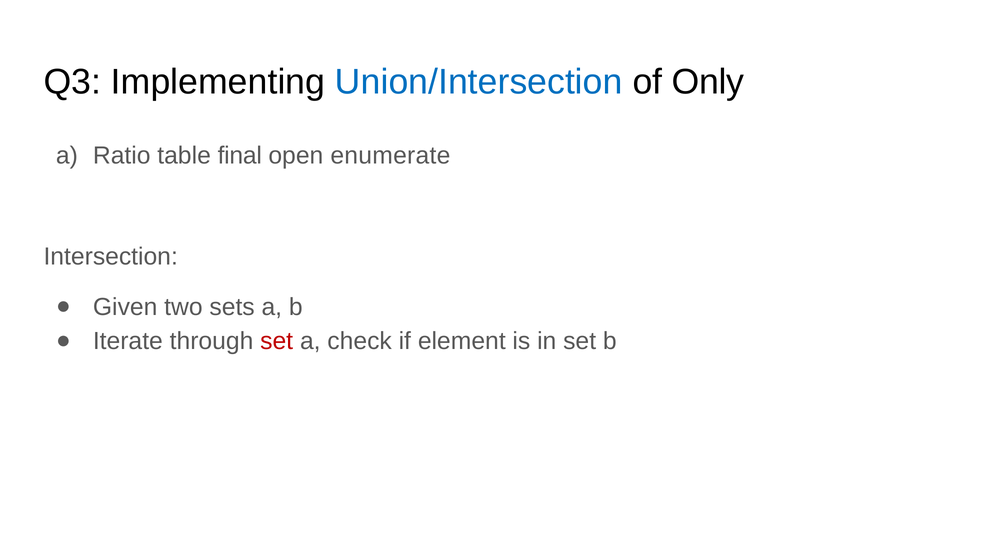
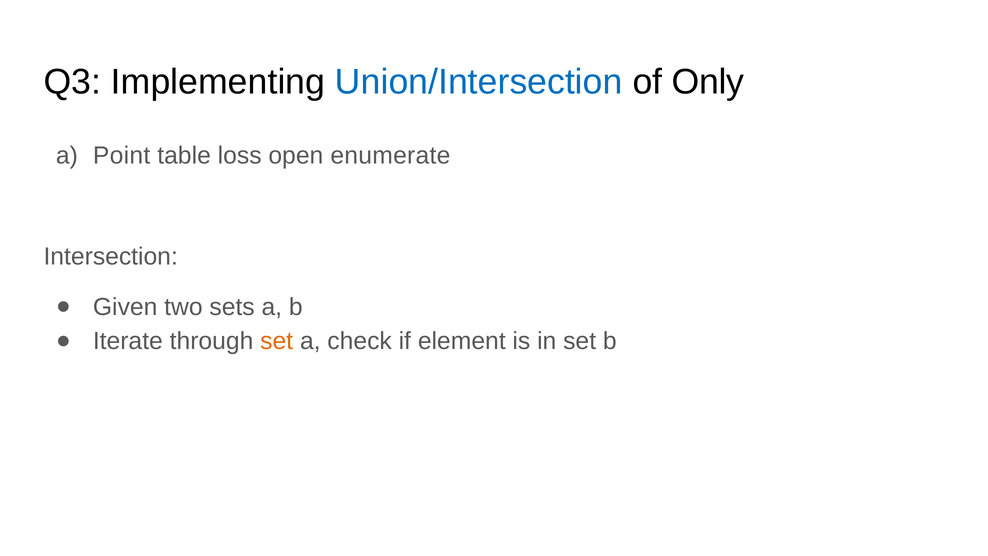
Ratio: Ratio -> Point (122, 155)
final: final -> loss (240, 155)
set colour: red -> orange (277, 341)
